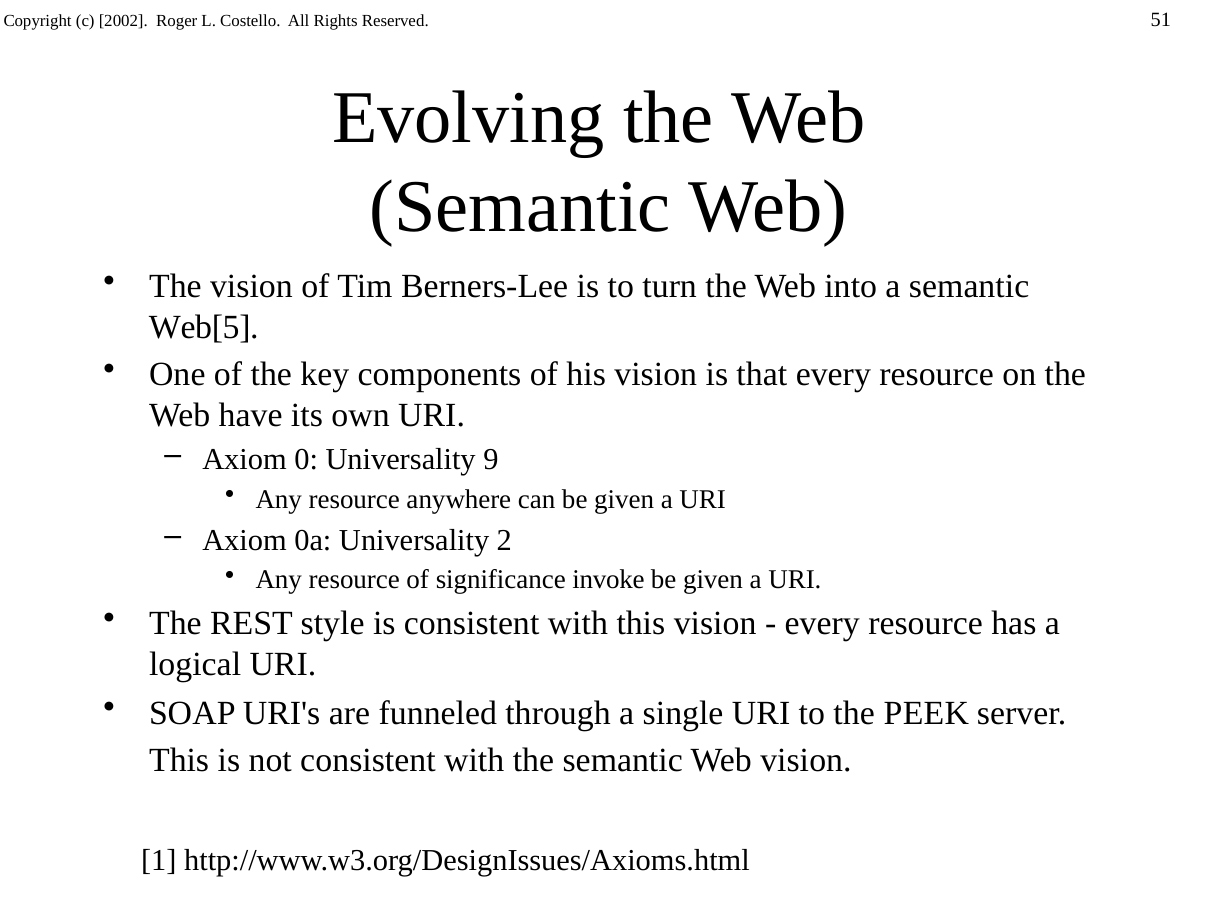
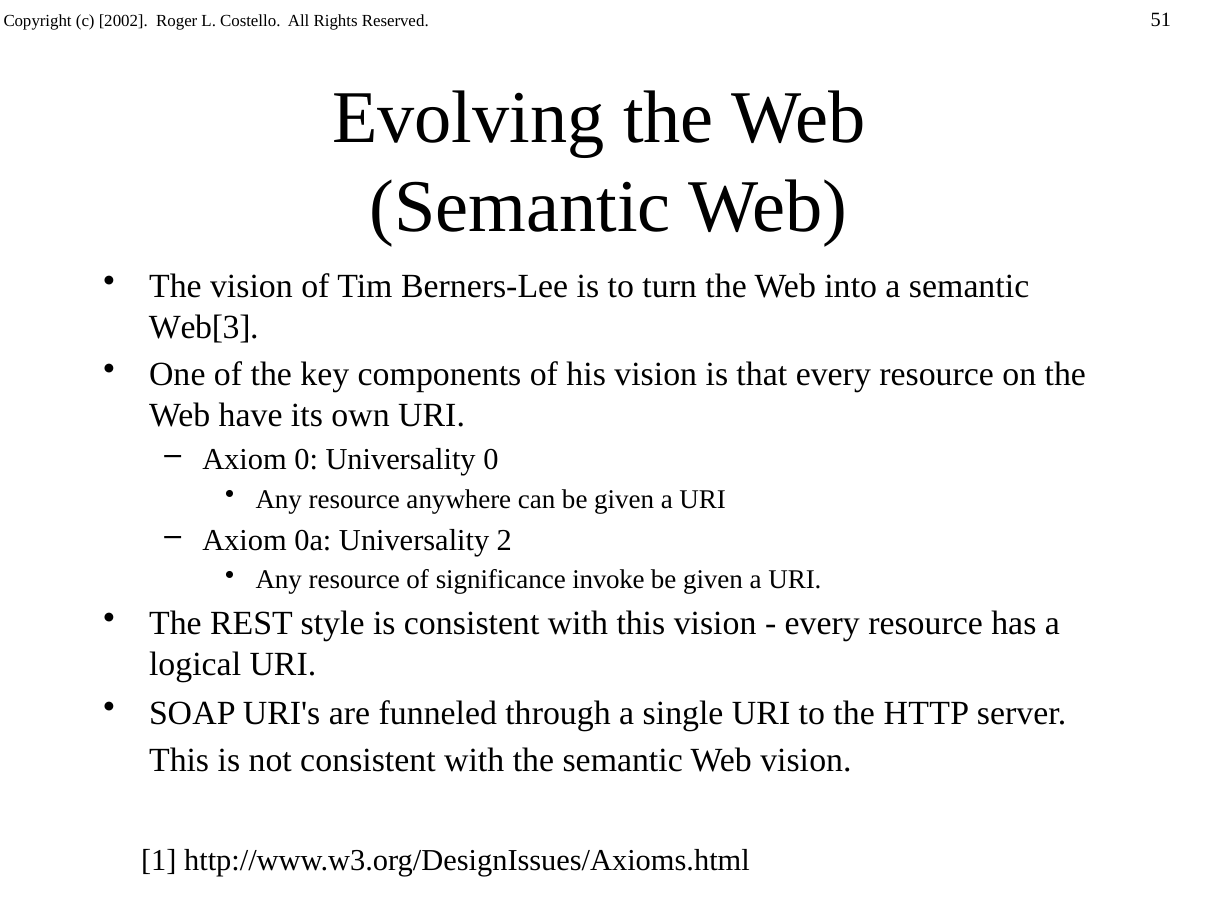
Web[5: Web[5 -> Web[3 (204, 327)
Universality 9: 9 -> 0 (491, 460)
PEEK: PEEK -> HTTP (926, 713)
